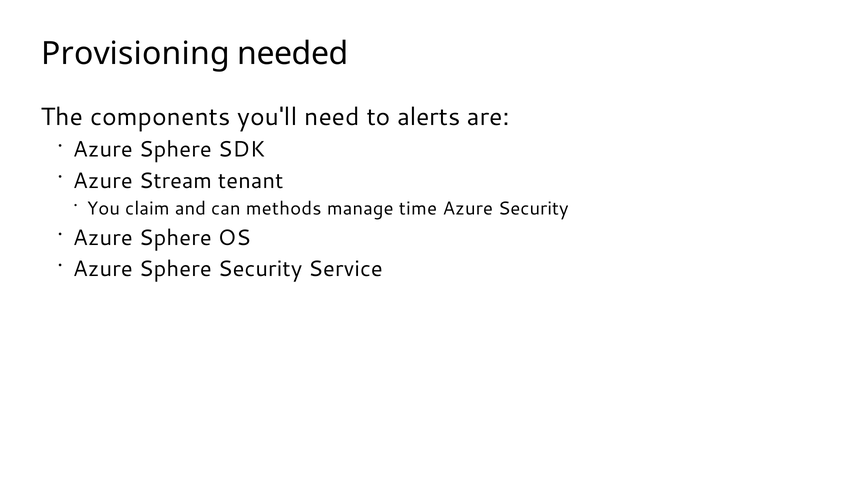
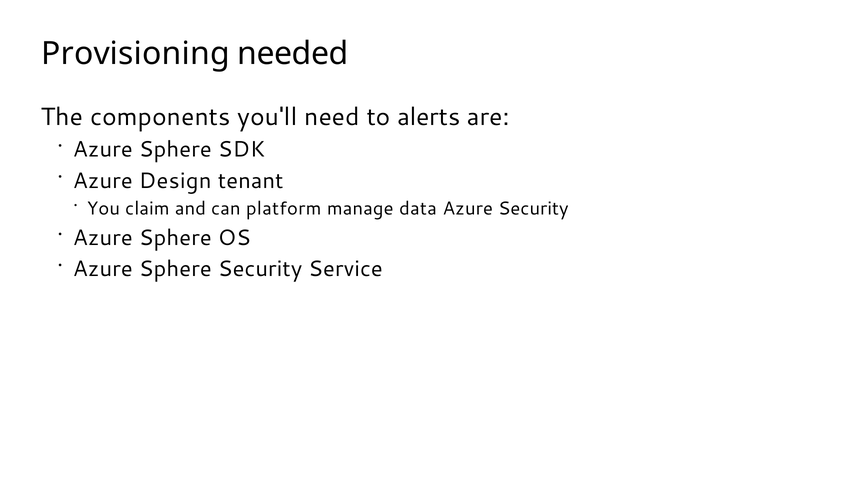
Stream: Stream -> Design (175, 181)
methods: methods -> platform (284, 209)
time: time -> data (418, 209)
